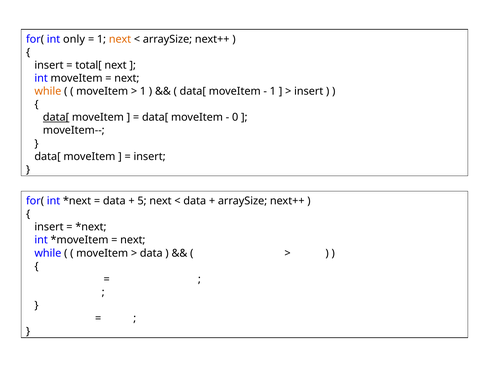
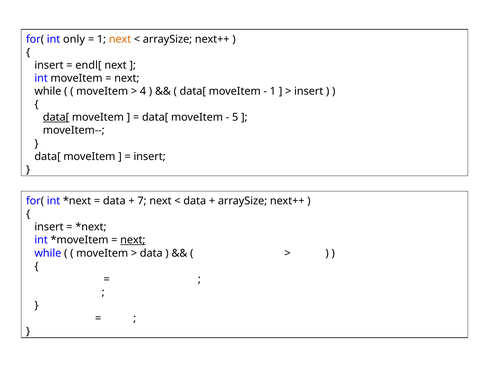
total[: total[ -> endl[ (88, 65)
while colour: orange -> black (48, 91)
1: 1 -> 4 (143, 91)
0: 0 -> 5 (235, 117)
5: 5 -> 7 (142, 201)
next underline: none -> present (133, 240)
